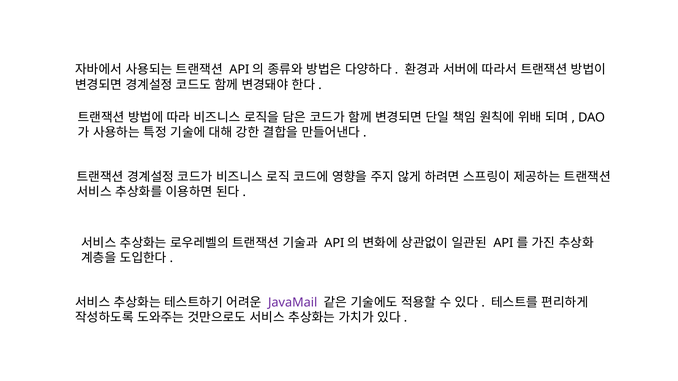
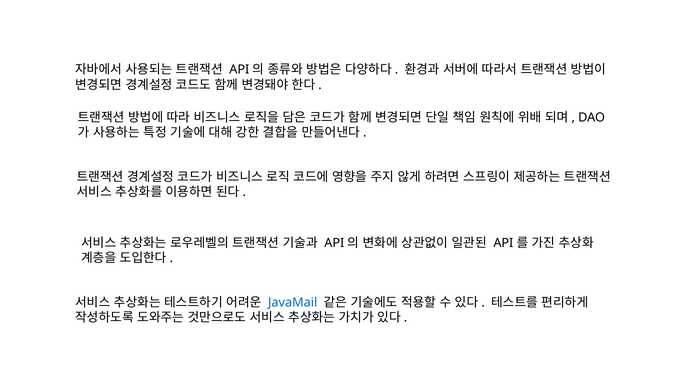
JavaMail colour: purple -> blue (293, 303)
